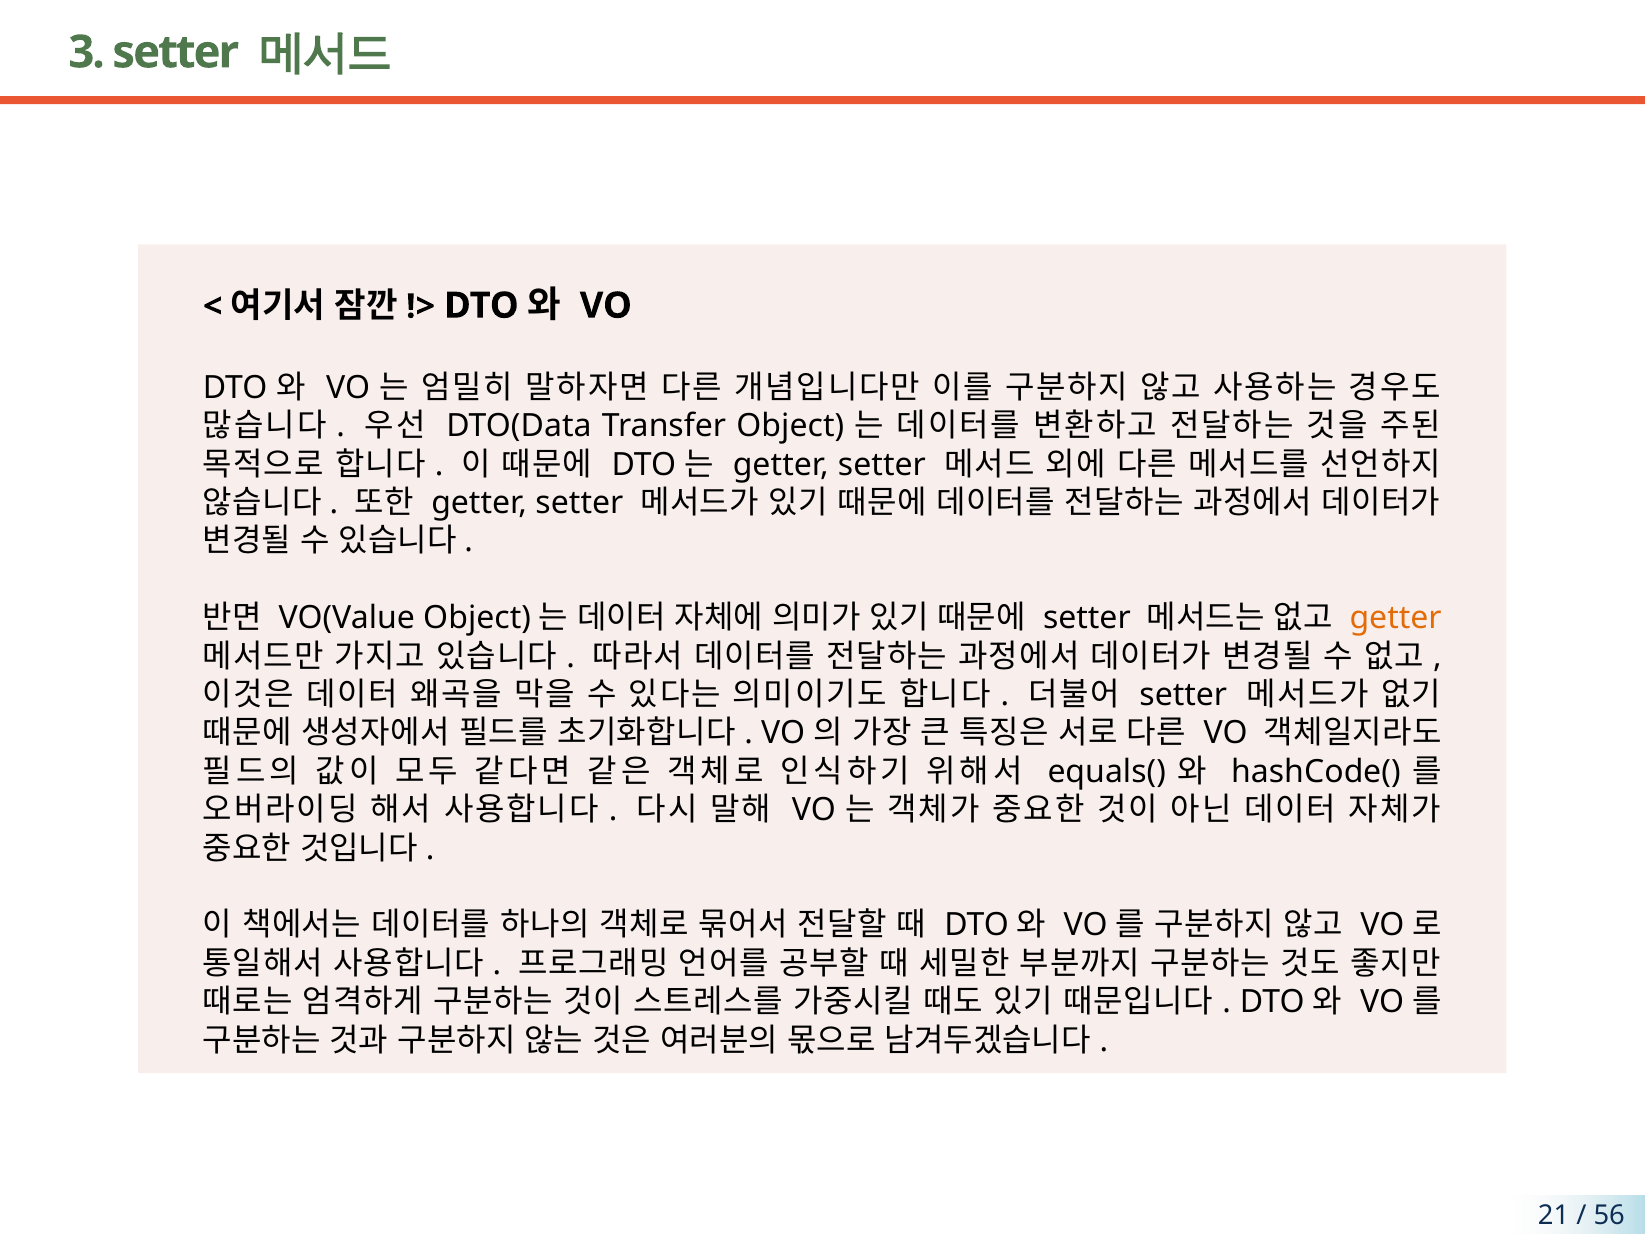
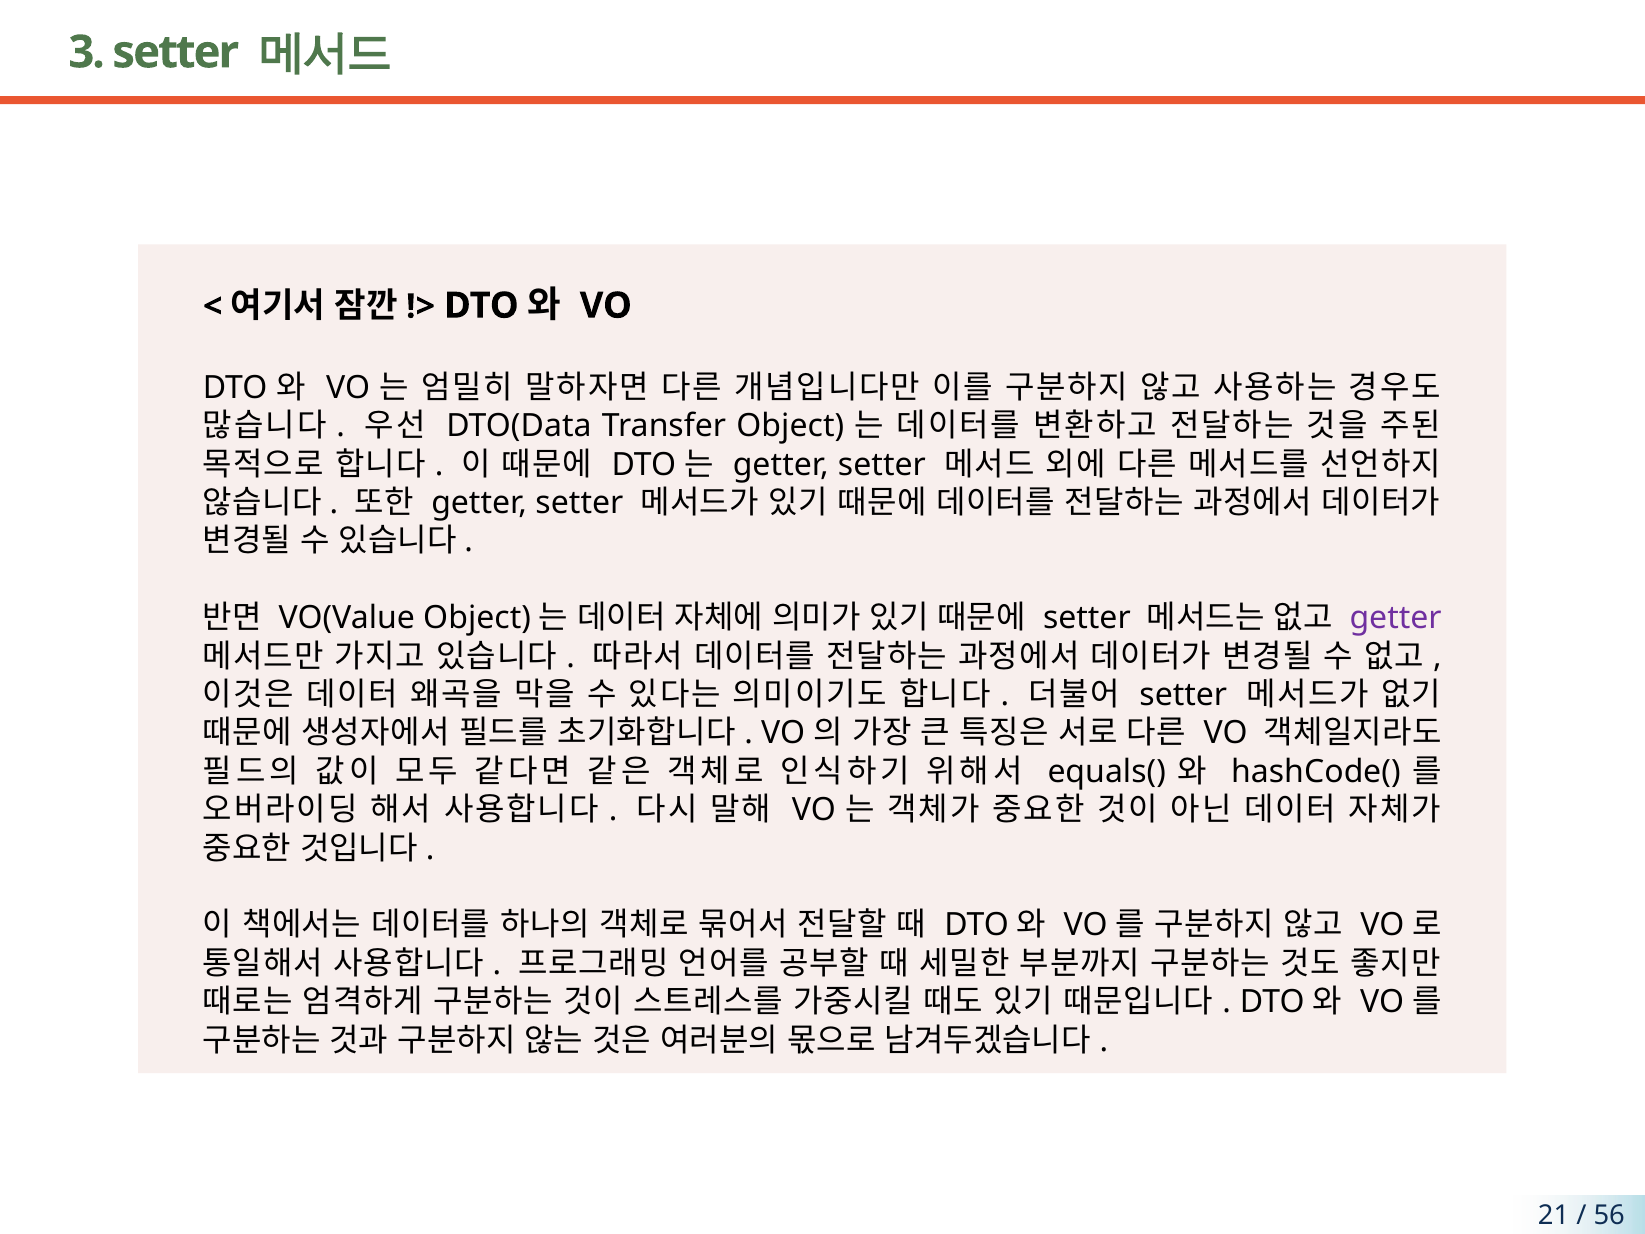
getter colour: orange -> purple (1396, 618)
